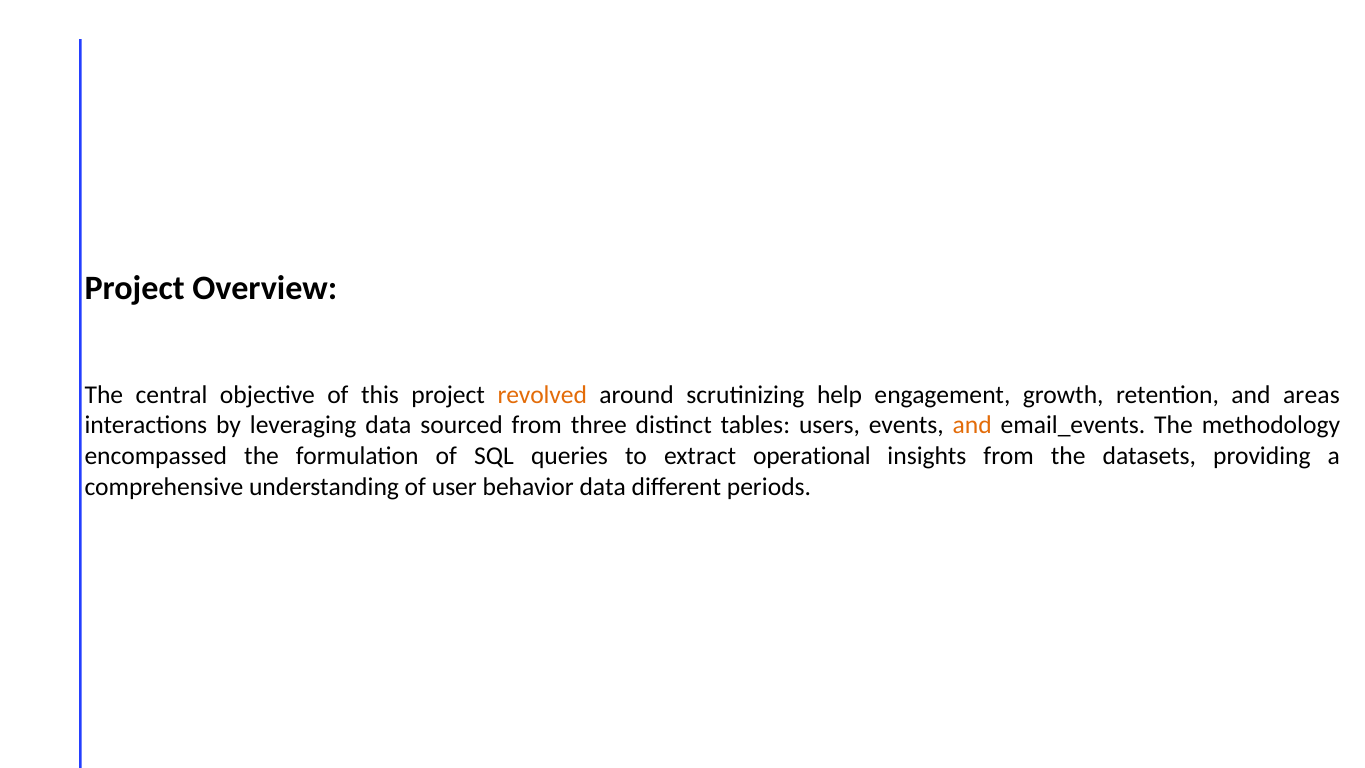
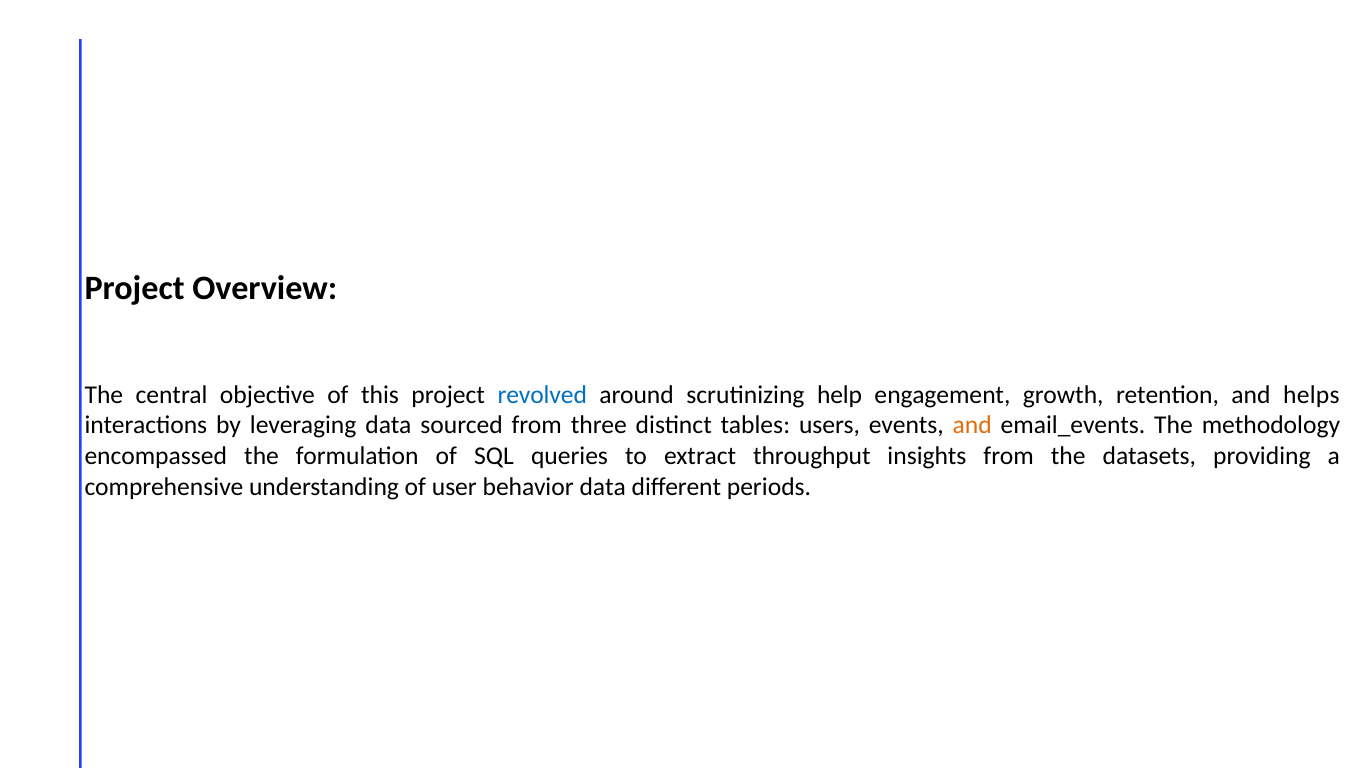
revolved colour: orange -> blue (542, 395)
areas: areas -> helps (1311, 395)
operational: operational -> throughput (812, 456)
